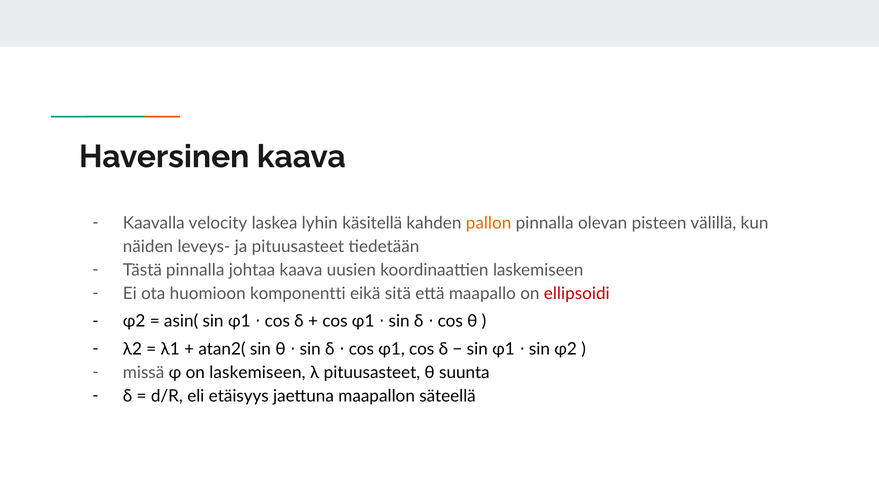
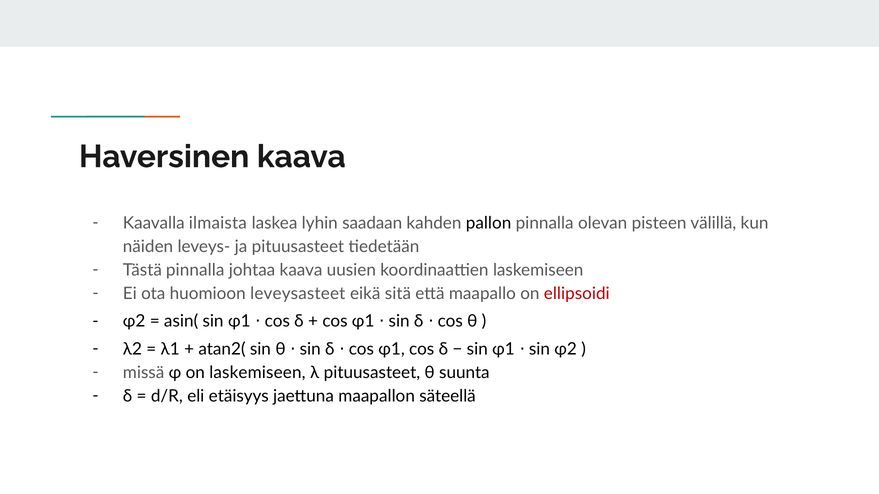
velocity: velocity -> ilmaista (218, 223)
käsitellä: käsitellä -> saadaan (372, 223)
pallon colour: orange -> black (489, 223)
komponentti: komponentti -> leveysasteet (298, 294)
